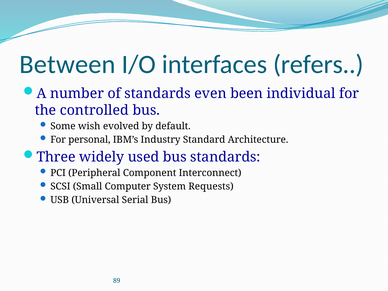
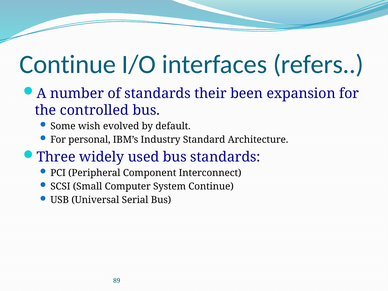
Between: Between -> Continue (68, 64)
even: even -> their (211, 93)
individual: individual -> expansion (301, 93)
System Requests: Requests -> Continue (211, 186)
